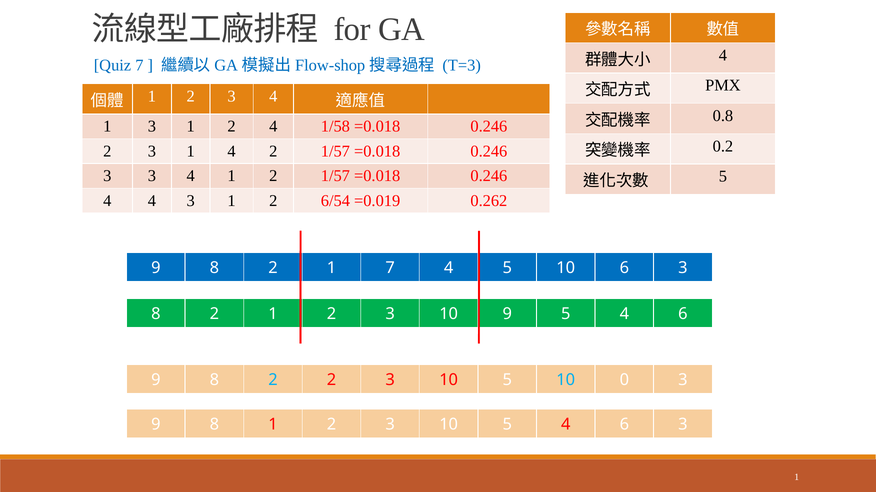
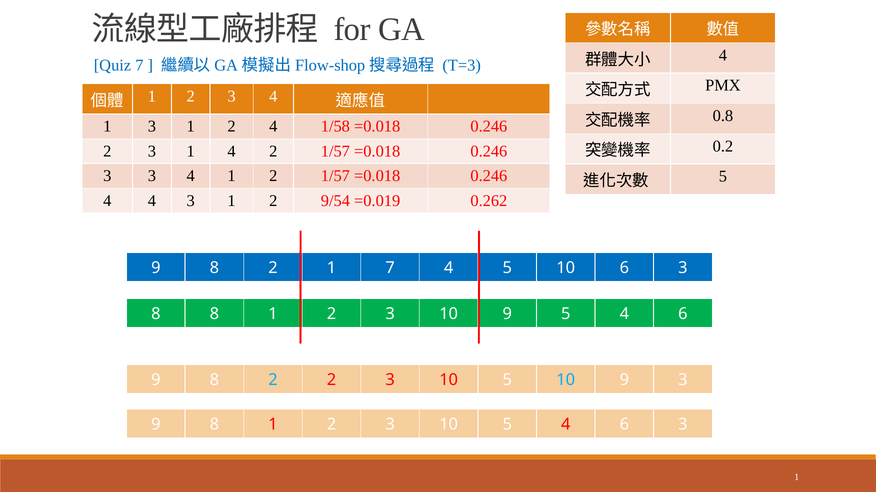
6/54: 6/54 -> 9/54 (335, 201)
2: 2 -> 8 (214, 314)
5 10 0: 0 -> 9 (624, 381)
